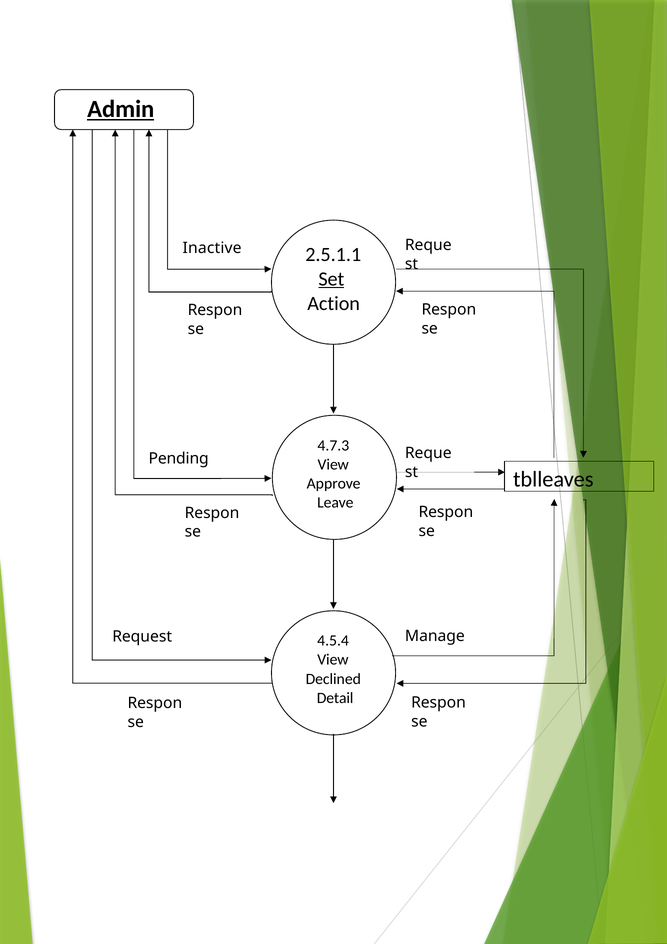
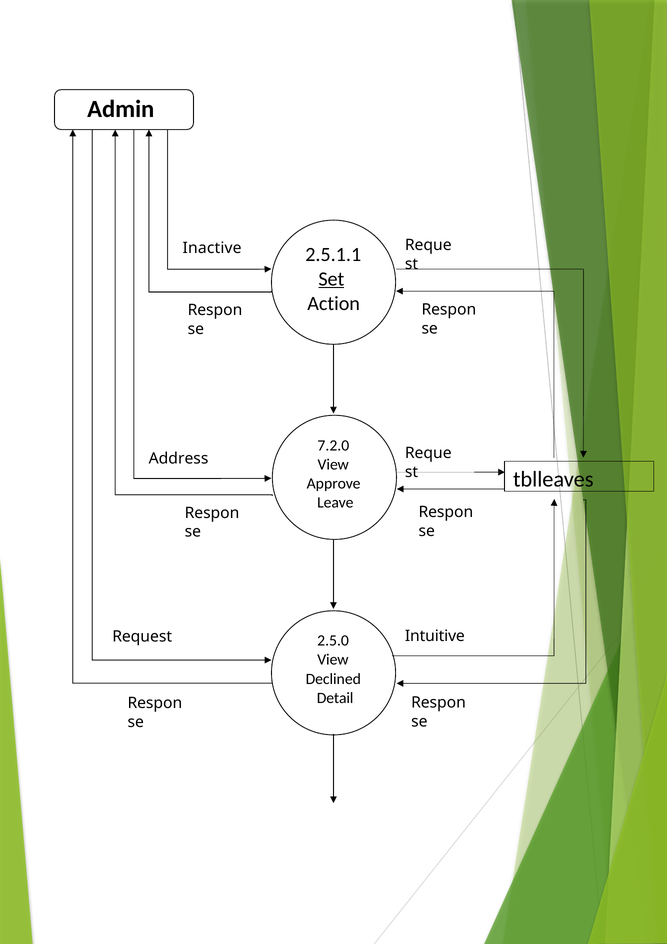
Admin underline: present -> none (121, 109)
4.7.3: 4.7.3 -> 7.2.0 (333, 445)
Pending: Pending -> Address (179, 458)
Manage: Manage -> Intuitive (435, 636)
4.5.4: 4.5.4 -> 2.5.0 (333, 641)
